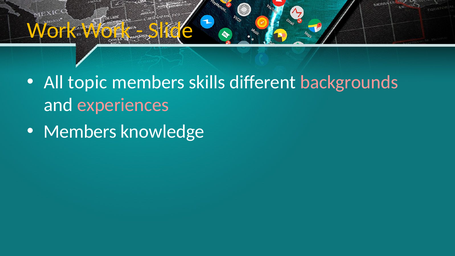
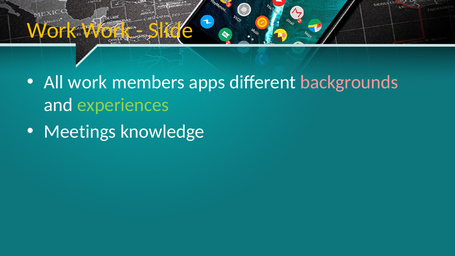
All topic: topic -> work (88, 82)
skills: skills -> apps (207, 82)
experiences colour: pink -> light green (123, 105)
Members: Members -> Meetings (80, 131)
